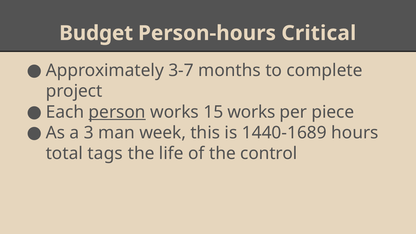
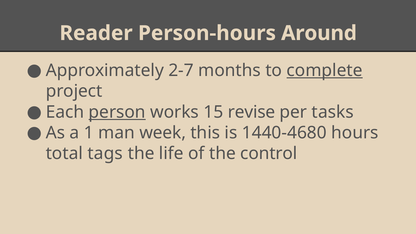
Budget: Budget -> Reader (96, 33)
Critical: Critical -> Around (319, 33)
3-7: 3-7 -> 2-7 (181, 70)
complete underline: none -> present (325, 70)
15 works: works -> revise (252, 112)
piece: piece -> tasks (333, 112)
3: 3 -> 1 (89, 133)
1440-1689: 1440-1689 -> 1440-4680 (284, 133)
